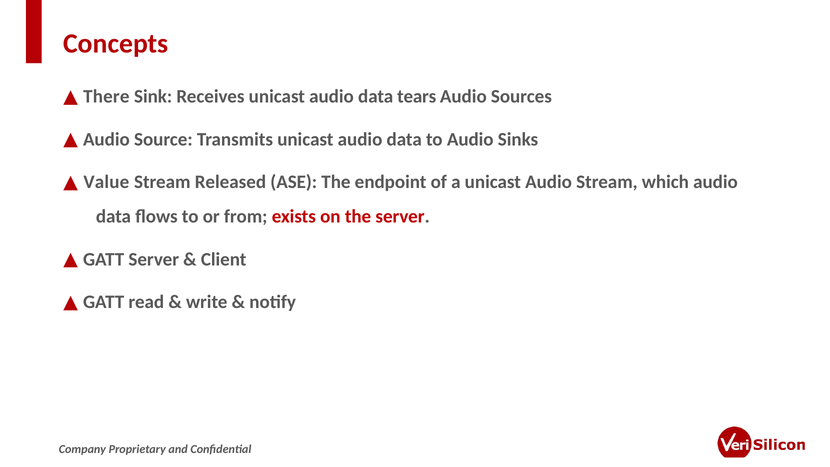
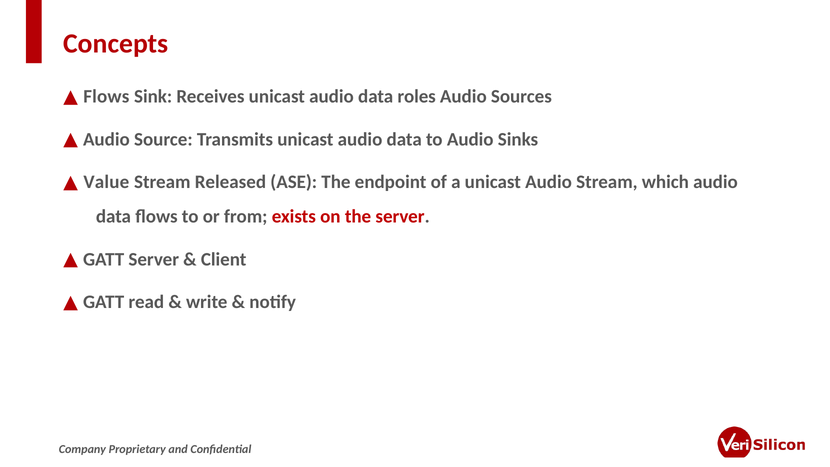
There: There -> Flows (106, 96)
tears: tears -> roles (417, 96)
